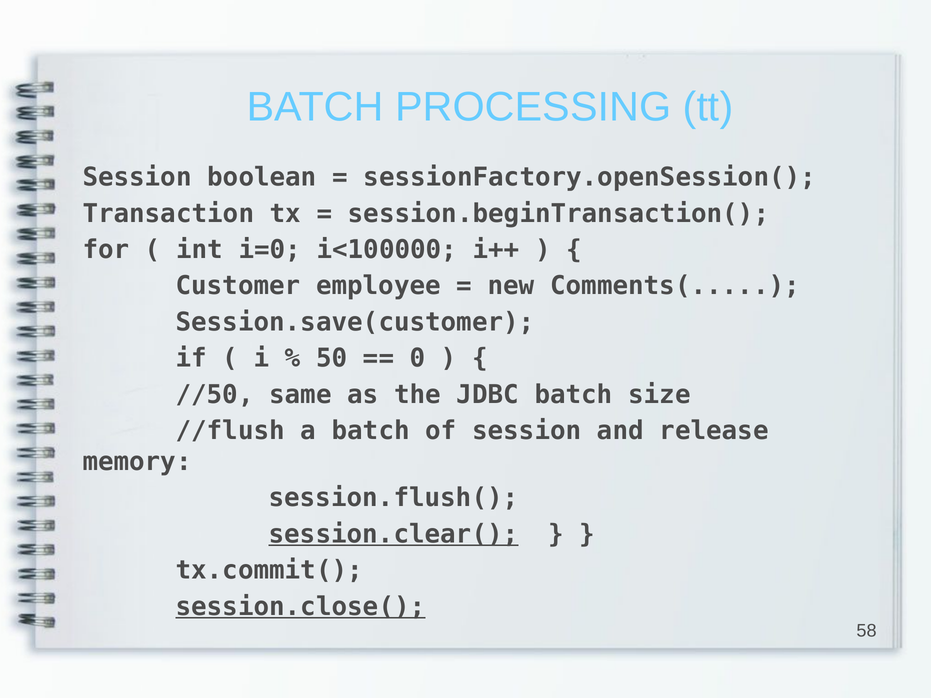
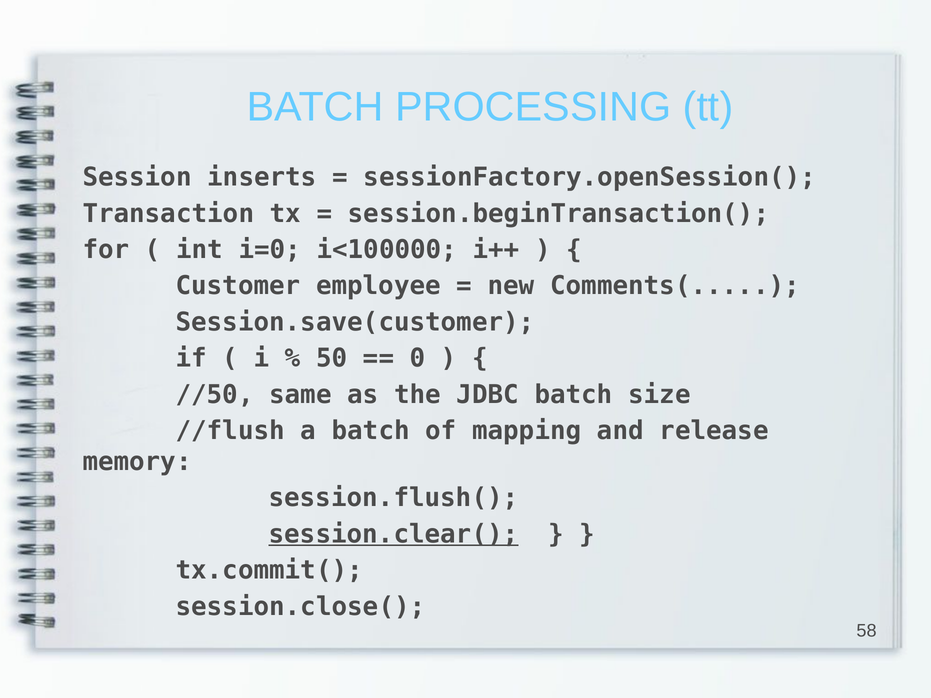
boolean: boolean -> inserts (262, 177)
of session: session -> mapping (527, 431)
session.close( underline: present -> none (300, 607)
